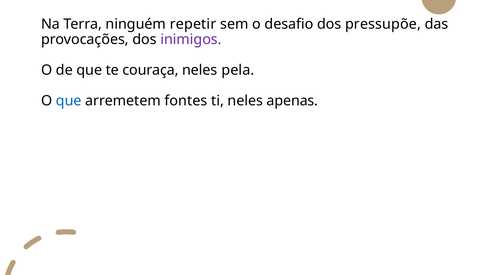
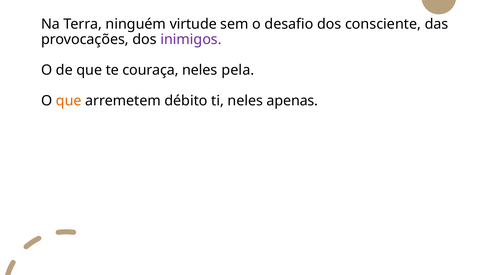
repetir: repetir -> virtude (193, 24)
pressupõe: pressupõe -> consciente (383, 24)
que colour: blue -> orange (69, 101)
fontes: fontes -> débito (186, 101)
